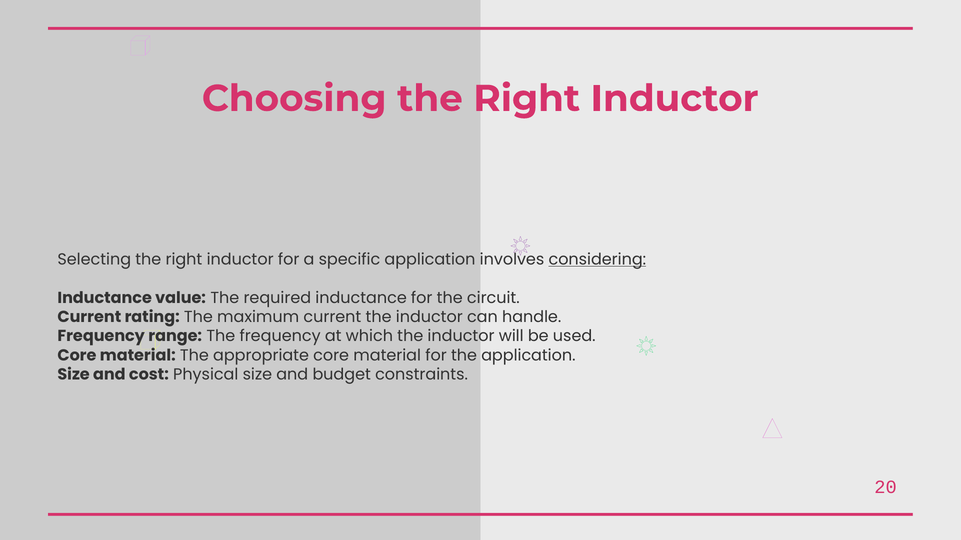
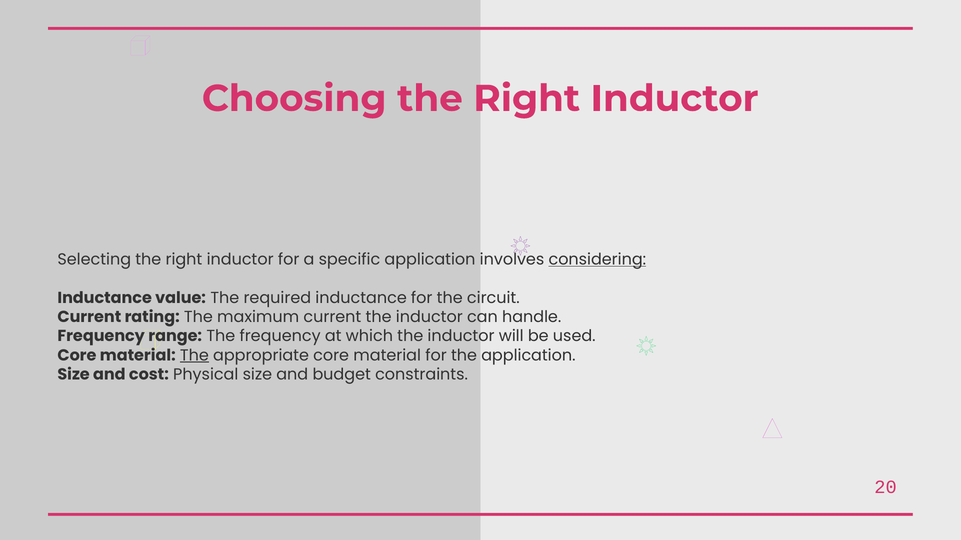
The underline: none -> present (194, 356)
